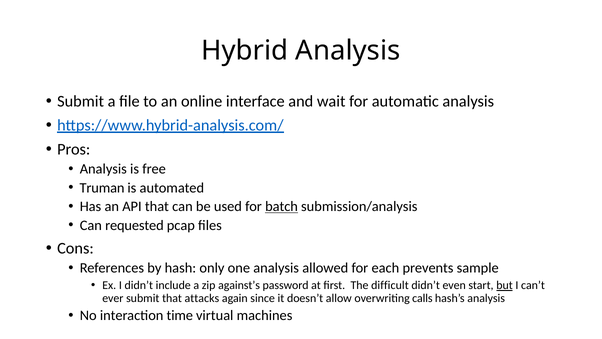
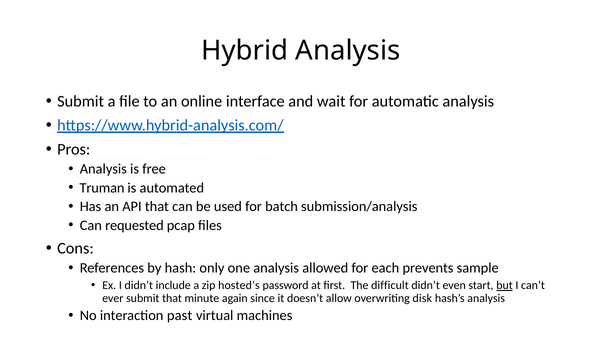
batch underline: present -> none (282, 206)
against’s: against’s -> hosted’s (239, 285)
attacks: attacks -> minute (202, 298)
calls: calls -> disk (422, 298)
time: time -> past (180, 315)
